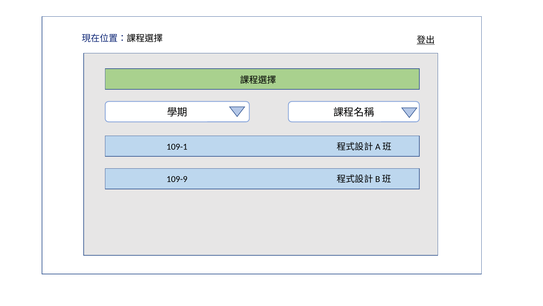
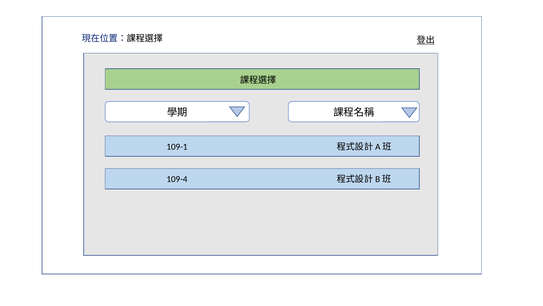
109-9: 109-9 -> 109-4 (177, 179)
